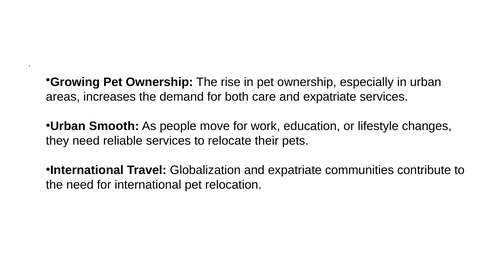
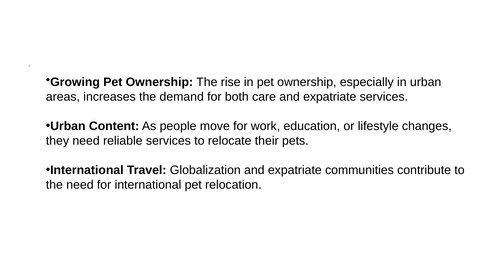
Smooth: Smooth -> Content (114, 127)
